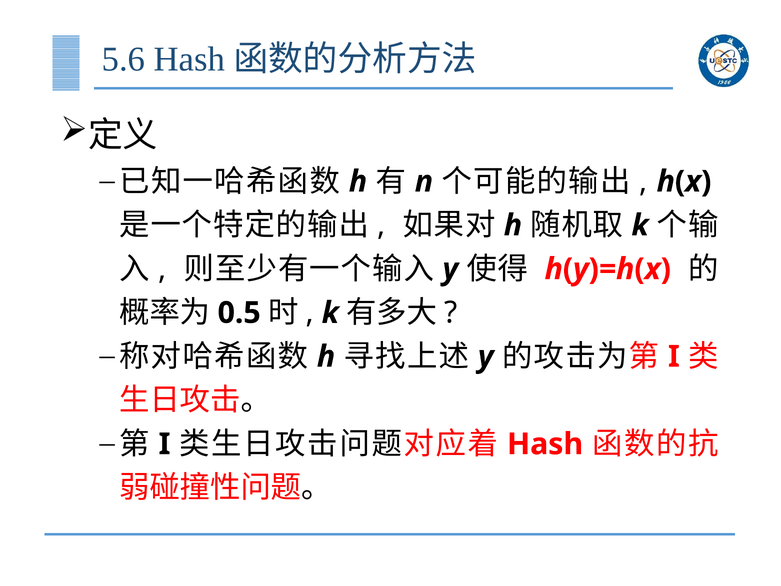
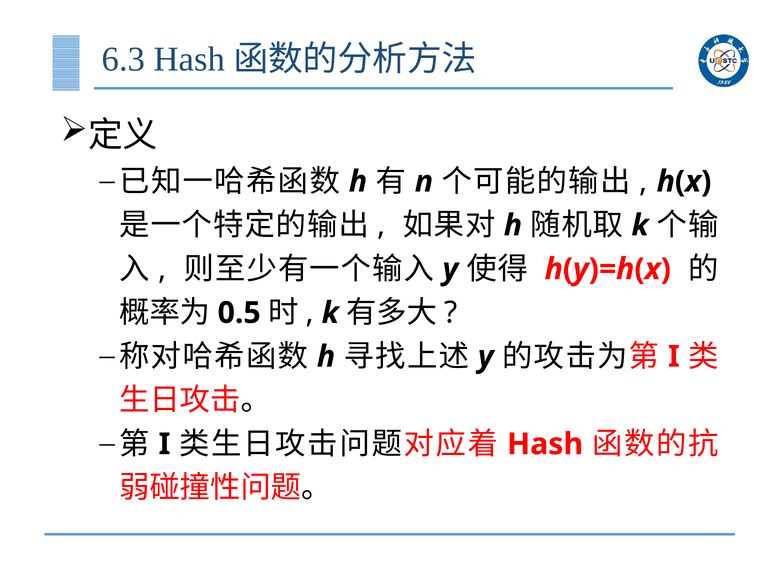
5.6: 5.6 -> 6.3 (123, 59)
